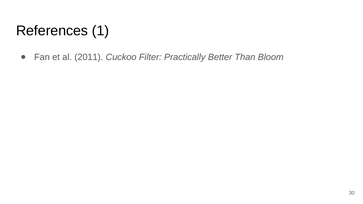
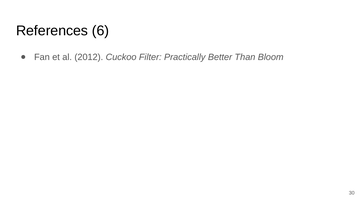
1: 1 -> 6 (101, 31)
2011: 2011 -> 2012 (89, 57)
